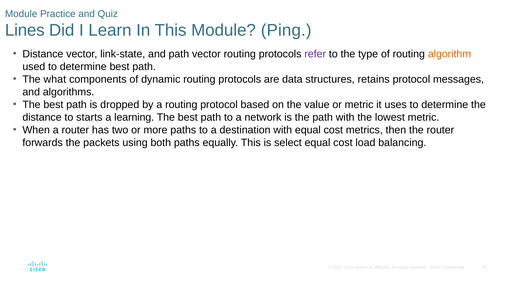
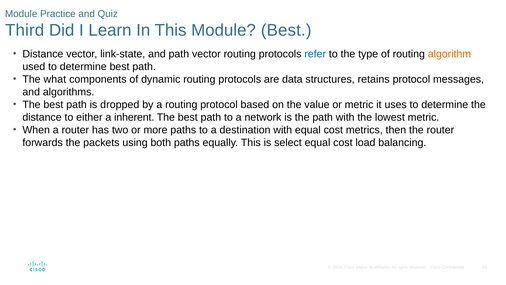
Lines: Lines -> Third (25, 30)
Module Ping: Ping -> Best (286, 30)
refer colour: purple -> blue (315, 54)
starts: starts -> either (89, 117)
learning: learning -> inherent (134, 117)
